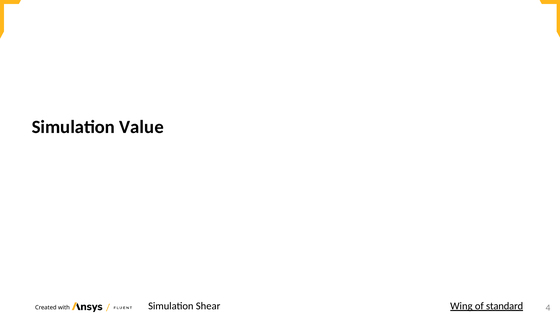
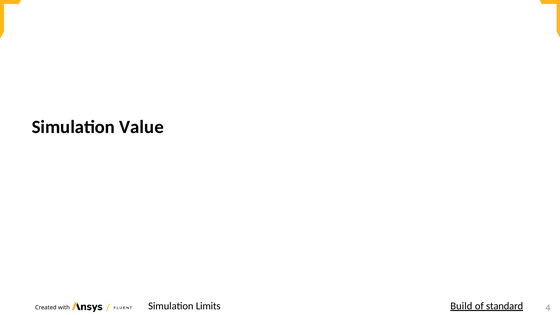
Shear: Shear -> Limits (208, 306)
Wing: Wing -> Build (461, 306)
